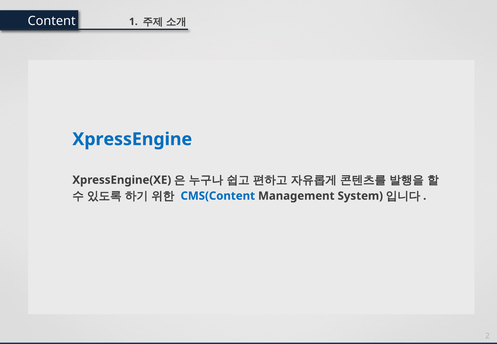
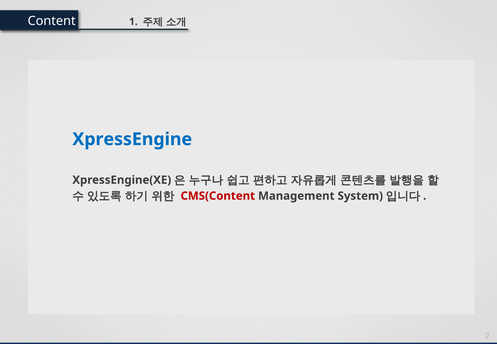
CMS(Content colour: blue -> red (218, 196)
